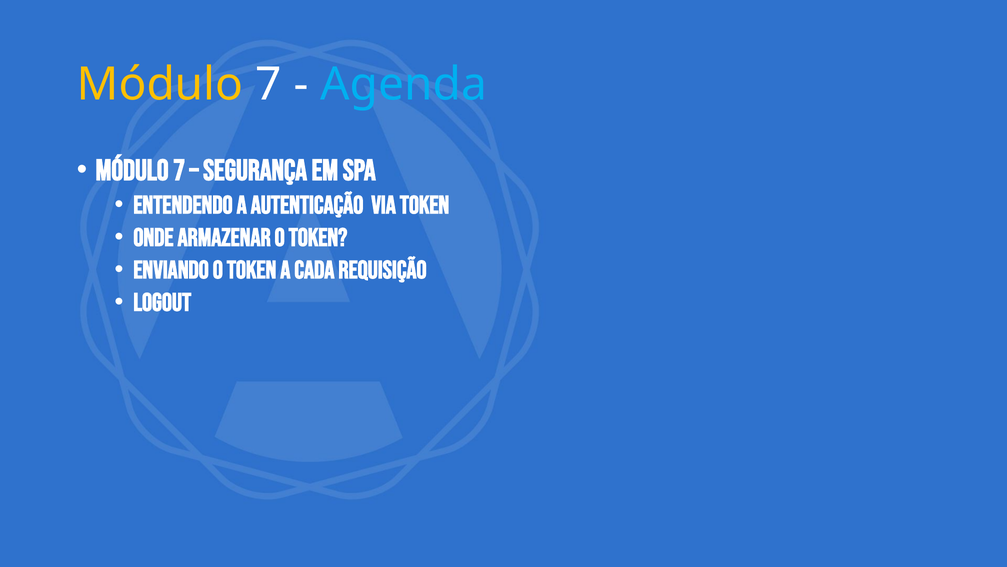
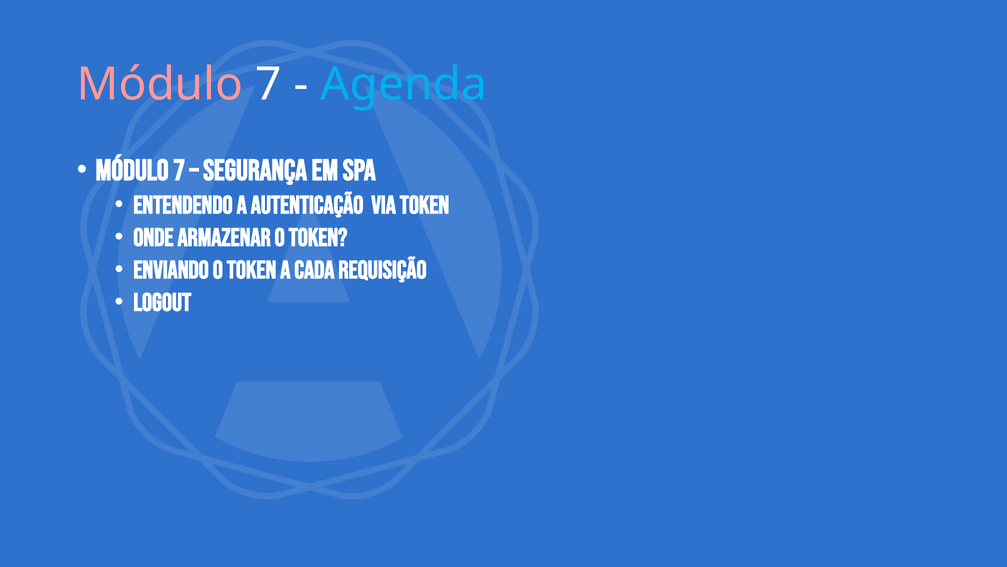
Módulo colour: yellow -> pink (160, 85)
